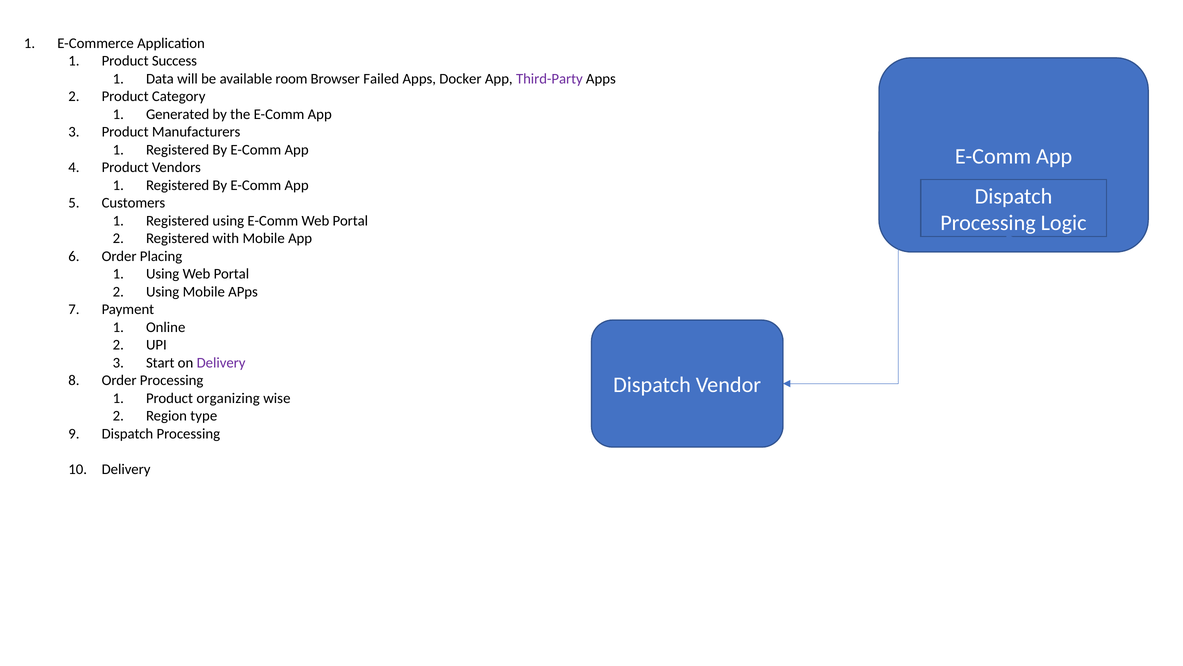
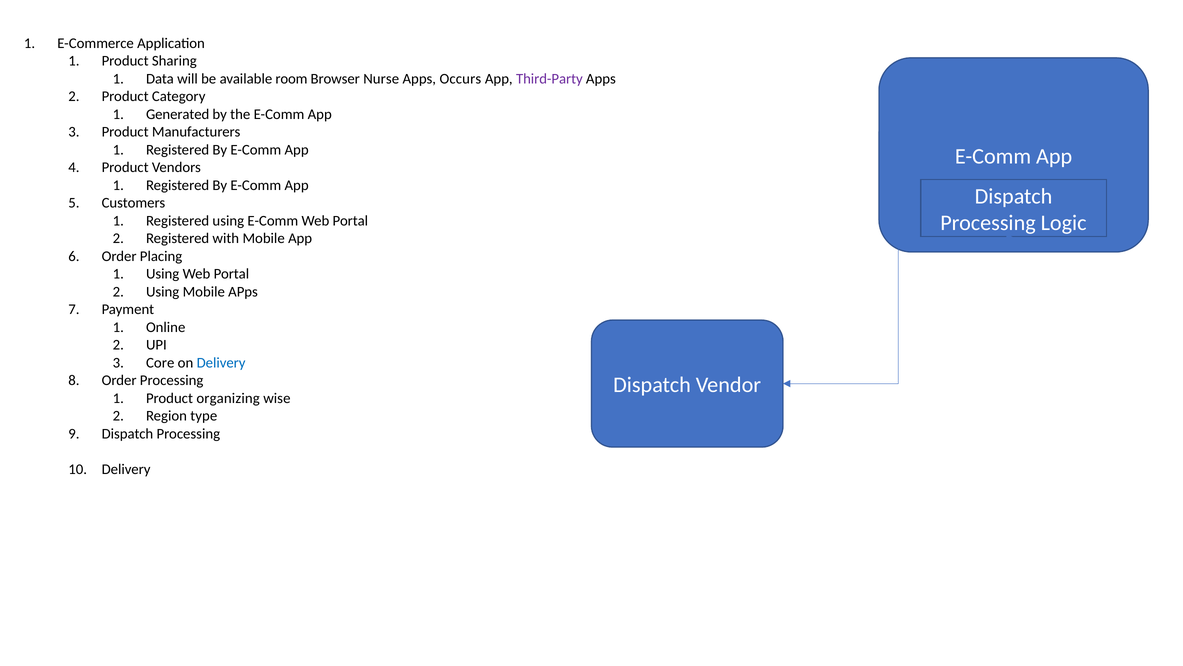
Success: Success -> Sharing (174, 61)
Failed: Failed -> Nurse (381, 79)
Docker: Docker -> Occurs (460, 79)
Start: Start -> Core (160, 363)
Delivery colour: purple -> blue (221, 363)
